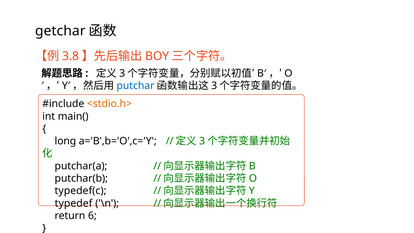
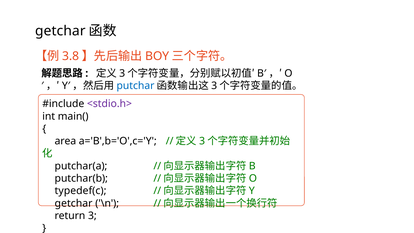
<stdio.h> colour: orange -> purple (109, 104)
long: long -> area (65, 141)
typedef: typedef -> getchar (74, 203)
return 6: 6 -> 3 (92, 216)
